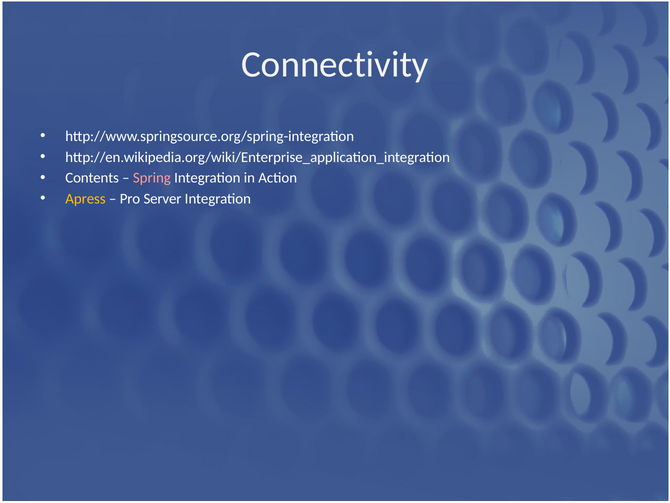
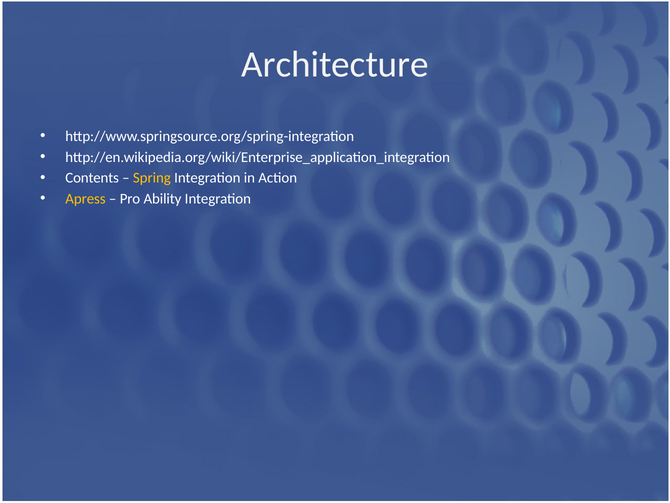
Connectivity: Connectivity -> Architecture (335, 65)
Spring colour: pink -> yellow (152, 178)
Server: Server -> Ability (162, 199)
